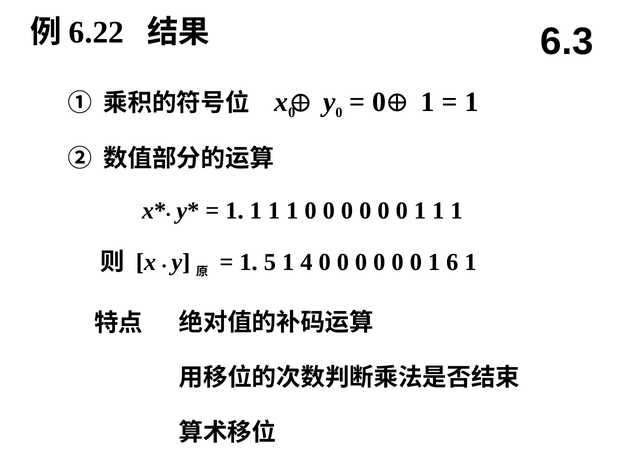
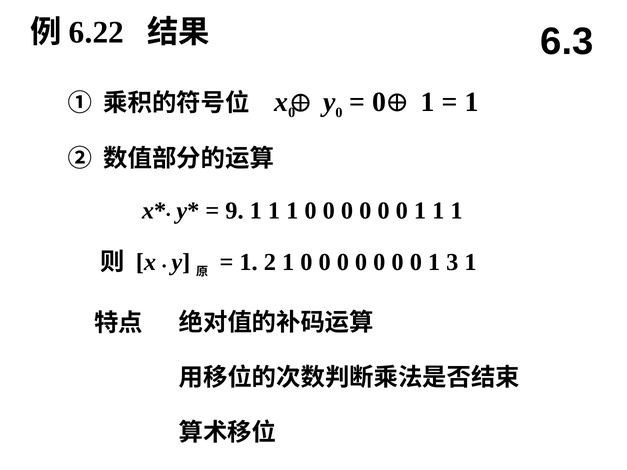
1: 1 -> 9 (235, 211)
5: 5 -> 2 (270, 262)
4: 4 -> 0 (306, 262)
6: 6 -> 3 (452, 262)
